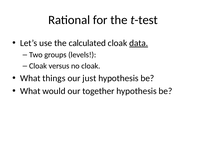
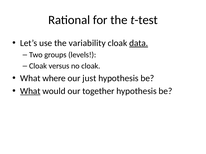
calculated: calculated -> variability (87, 43)
things: things -> where (54, 78)
What underline: none -> present (30, 91)
